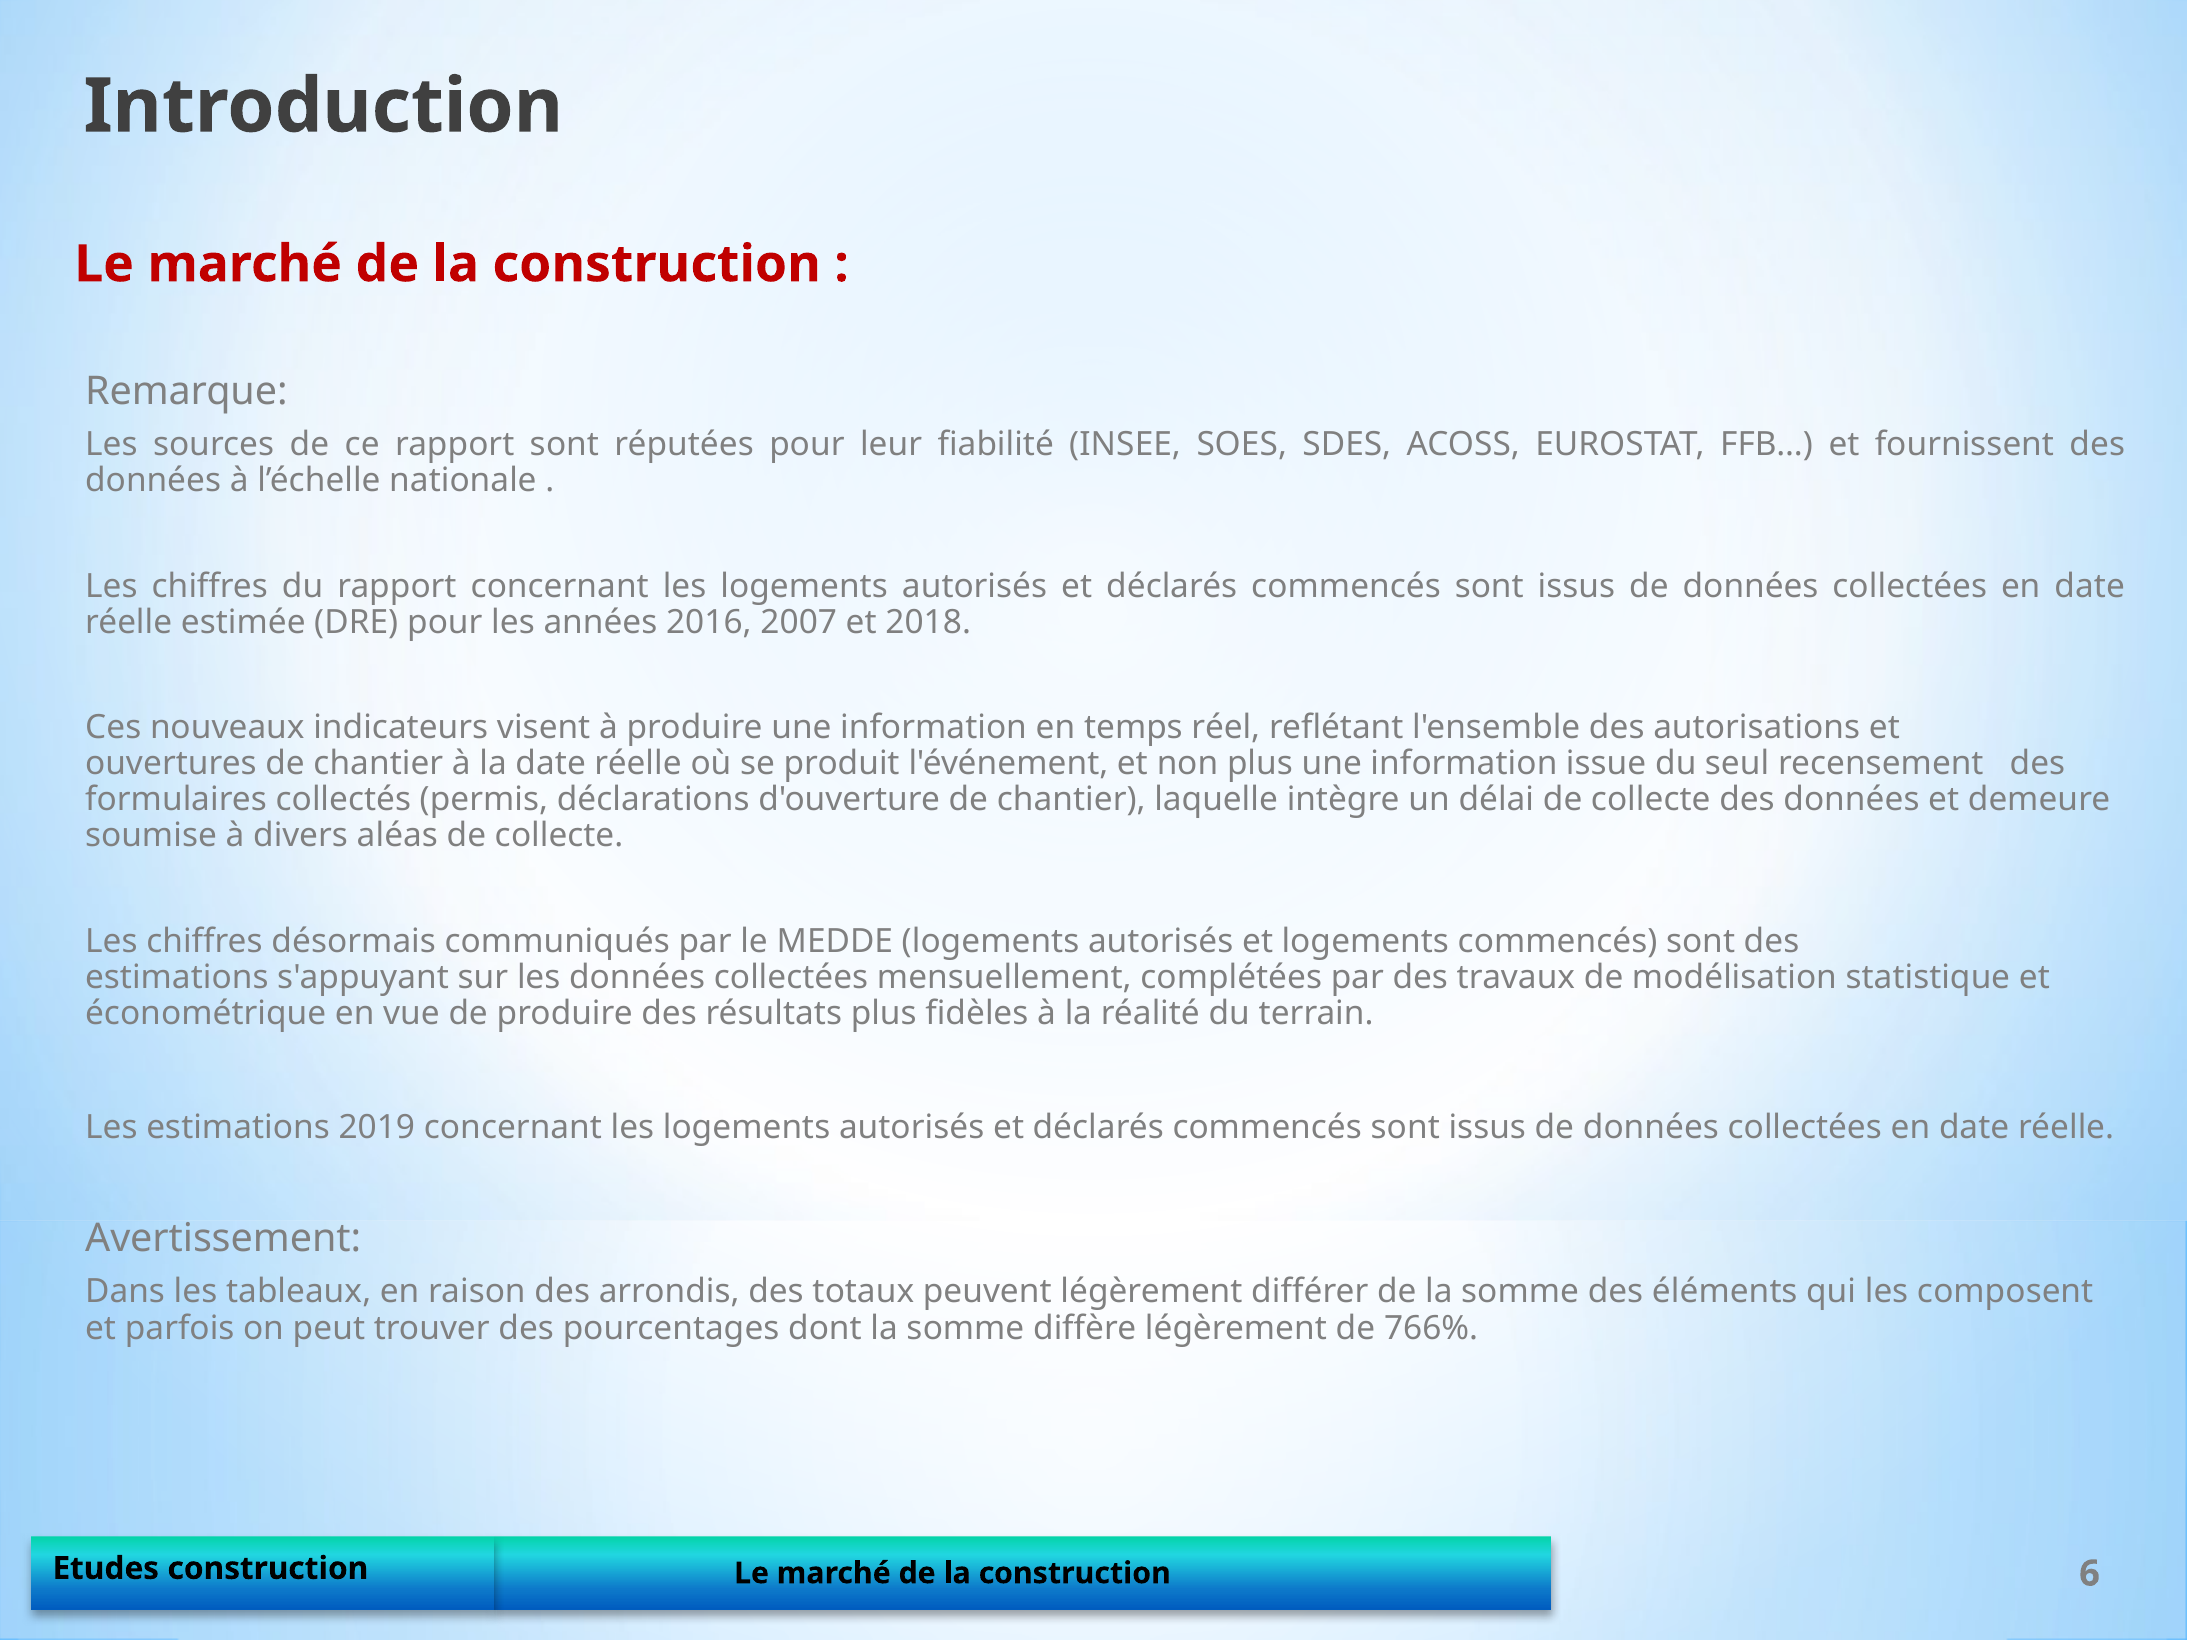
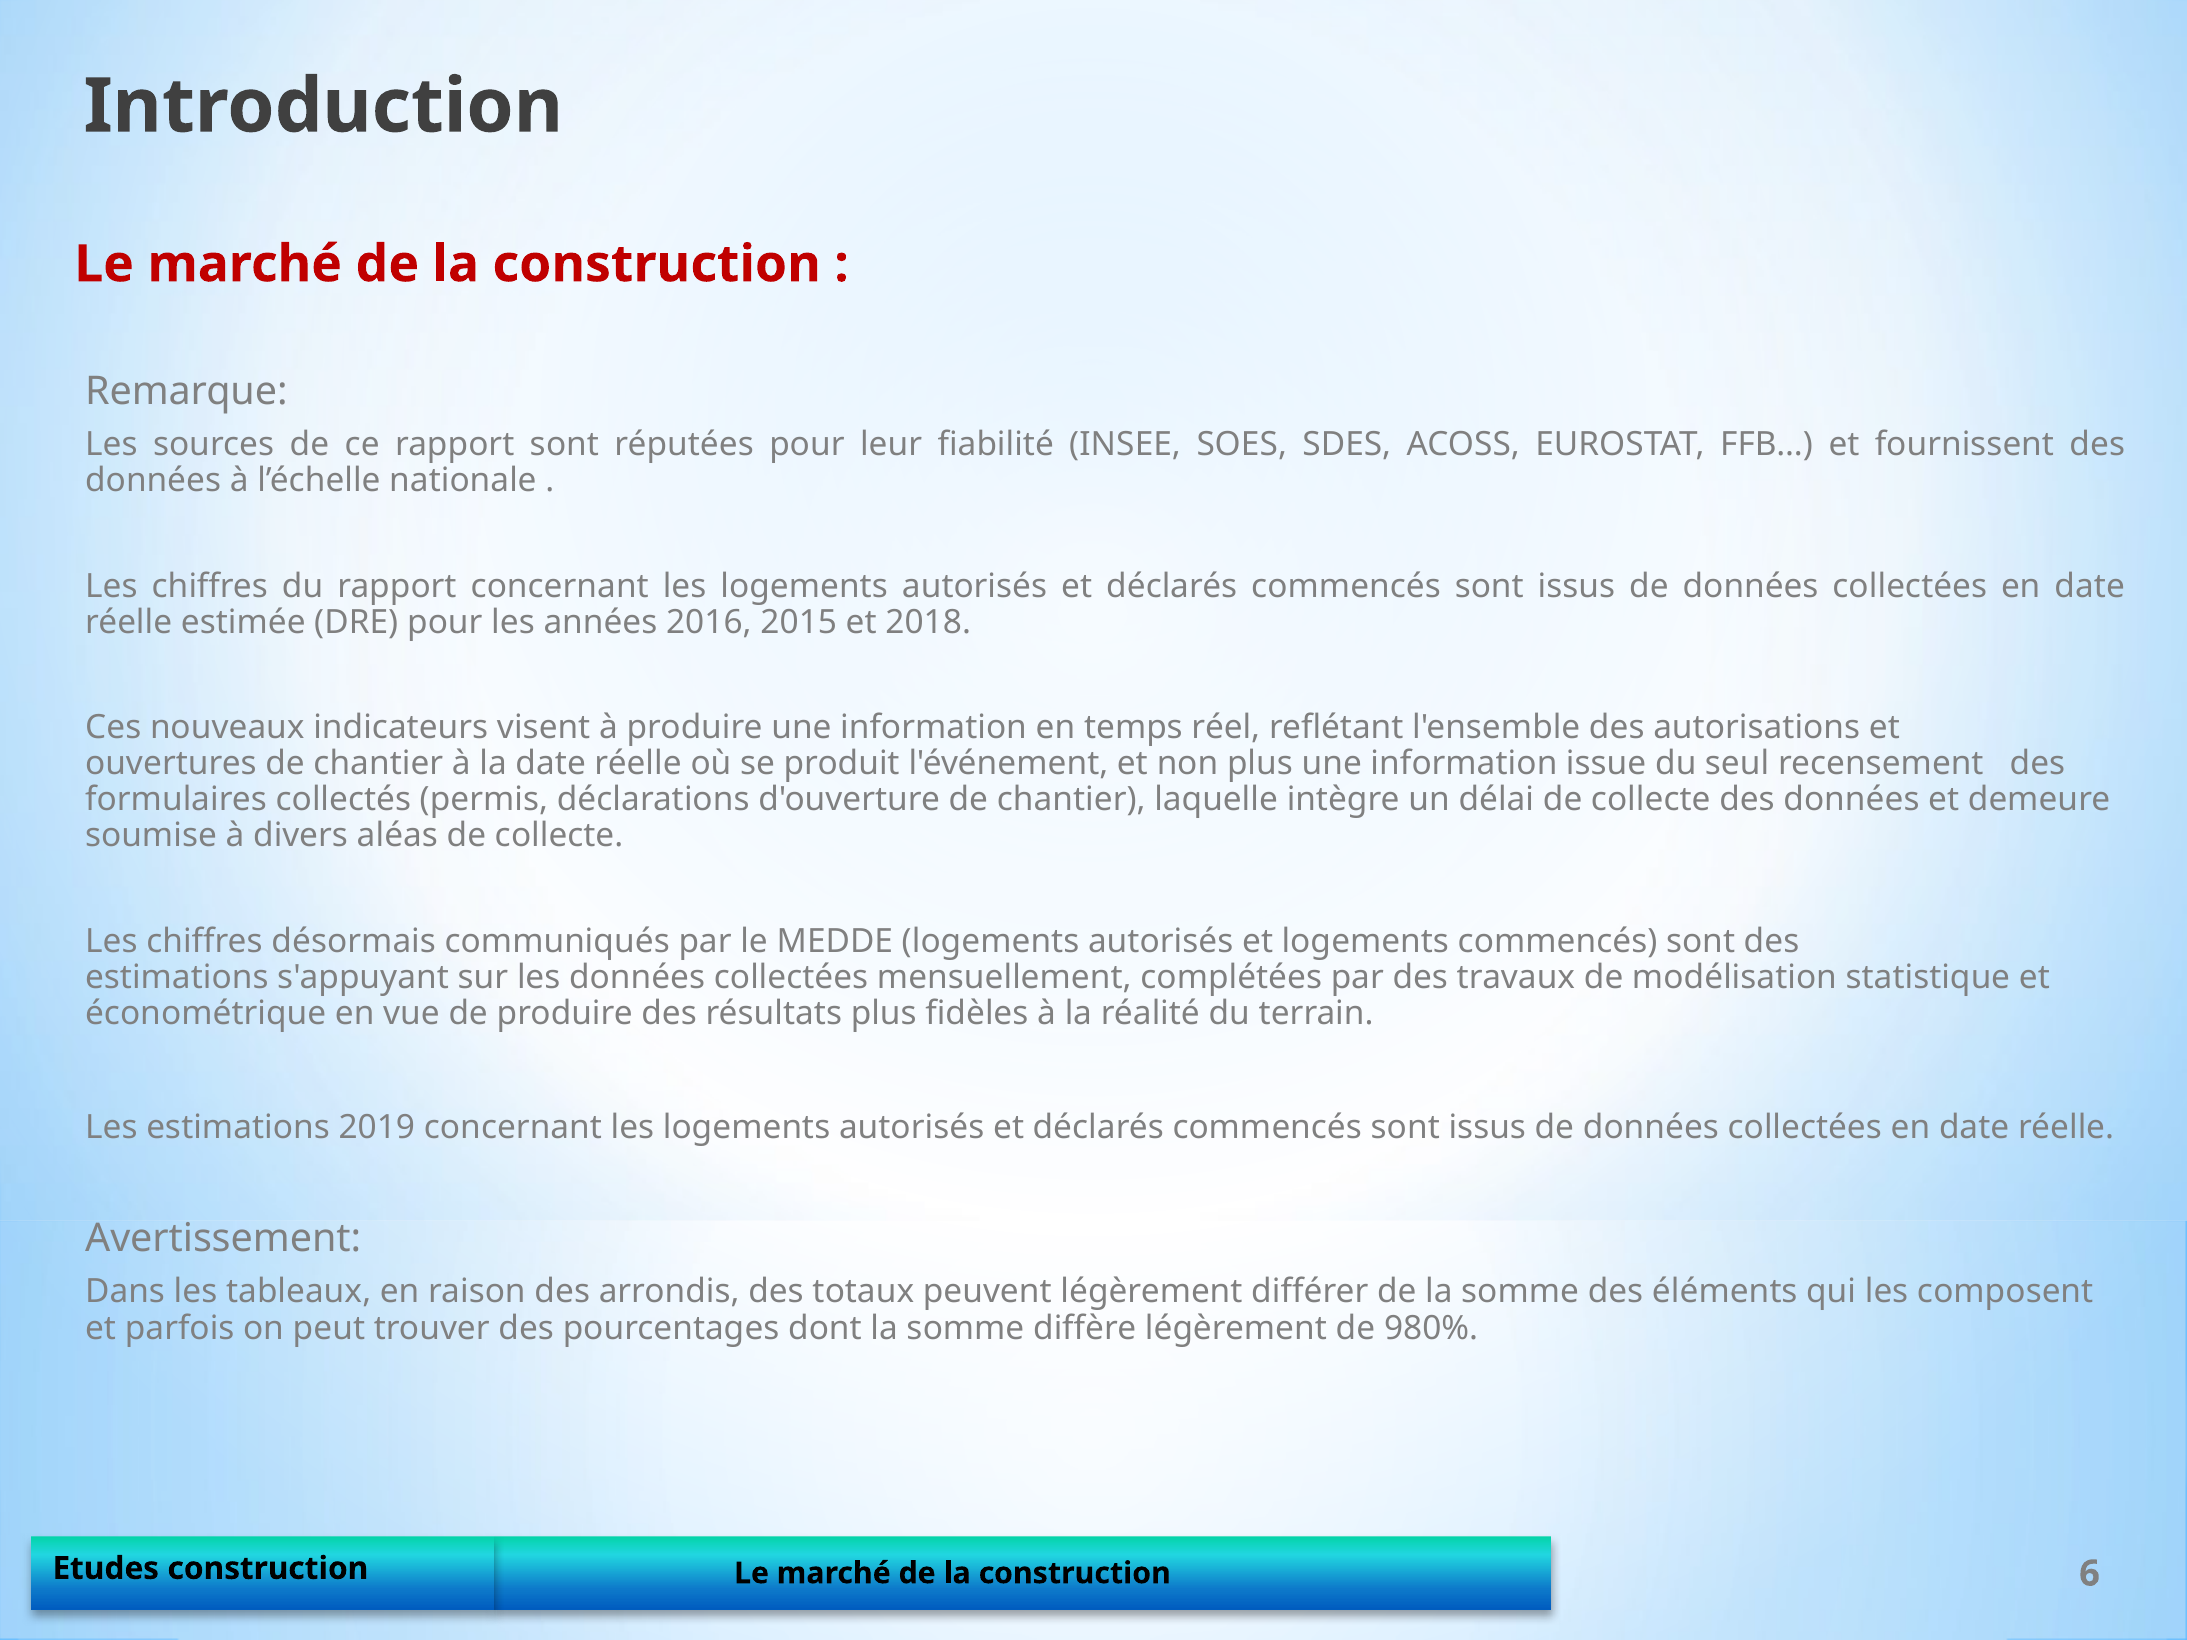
2007: 2007 -> 2015 (799, 622)
766%: 766% -> 980% (1431, 1328)
